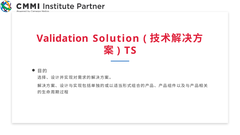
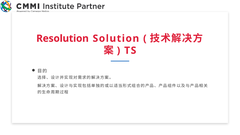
Validation: Validation -> Resolution (63, 38)
